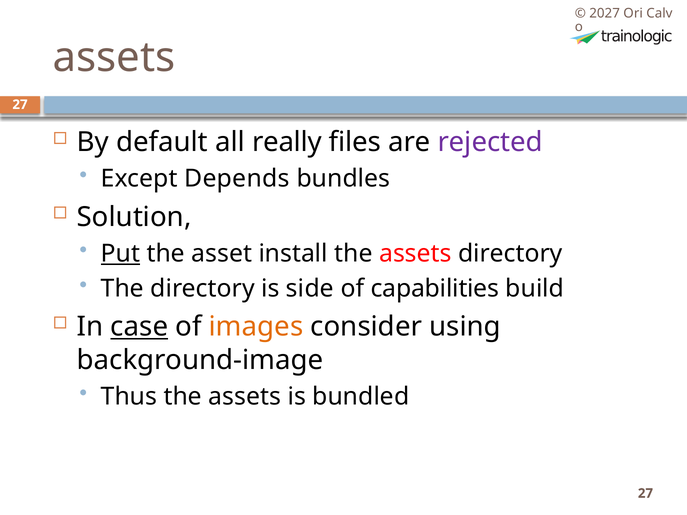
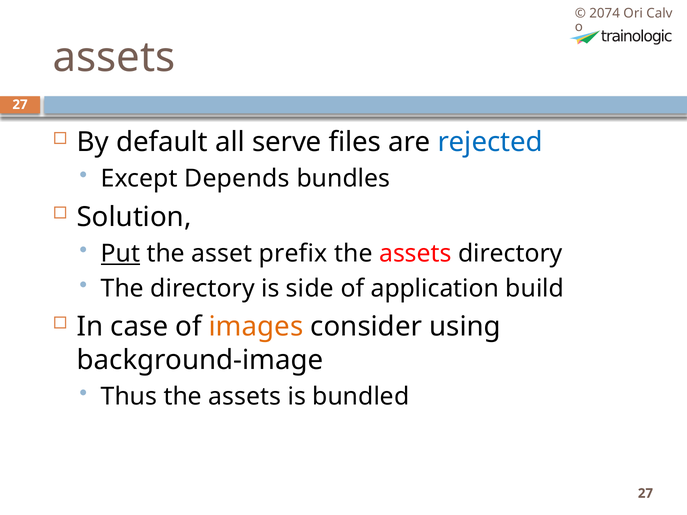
2027: 2027 -> 2074 (605, 14)
really: really -> serve (287, 142)
rejected colour: purple -> blue (490, 142)
install: install -> prefix (293, 254)
capabilities: capabilities -> application (435, 289)
case underline: present -> none (139, 327)
